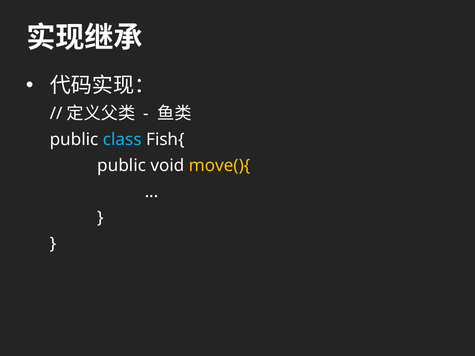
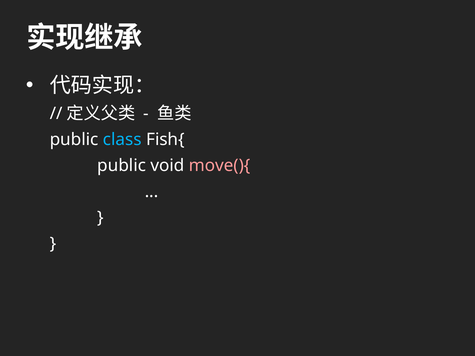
move(){ colour: yellow -> pink (220, 166)
